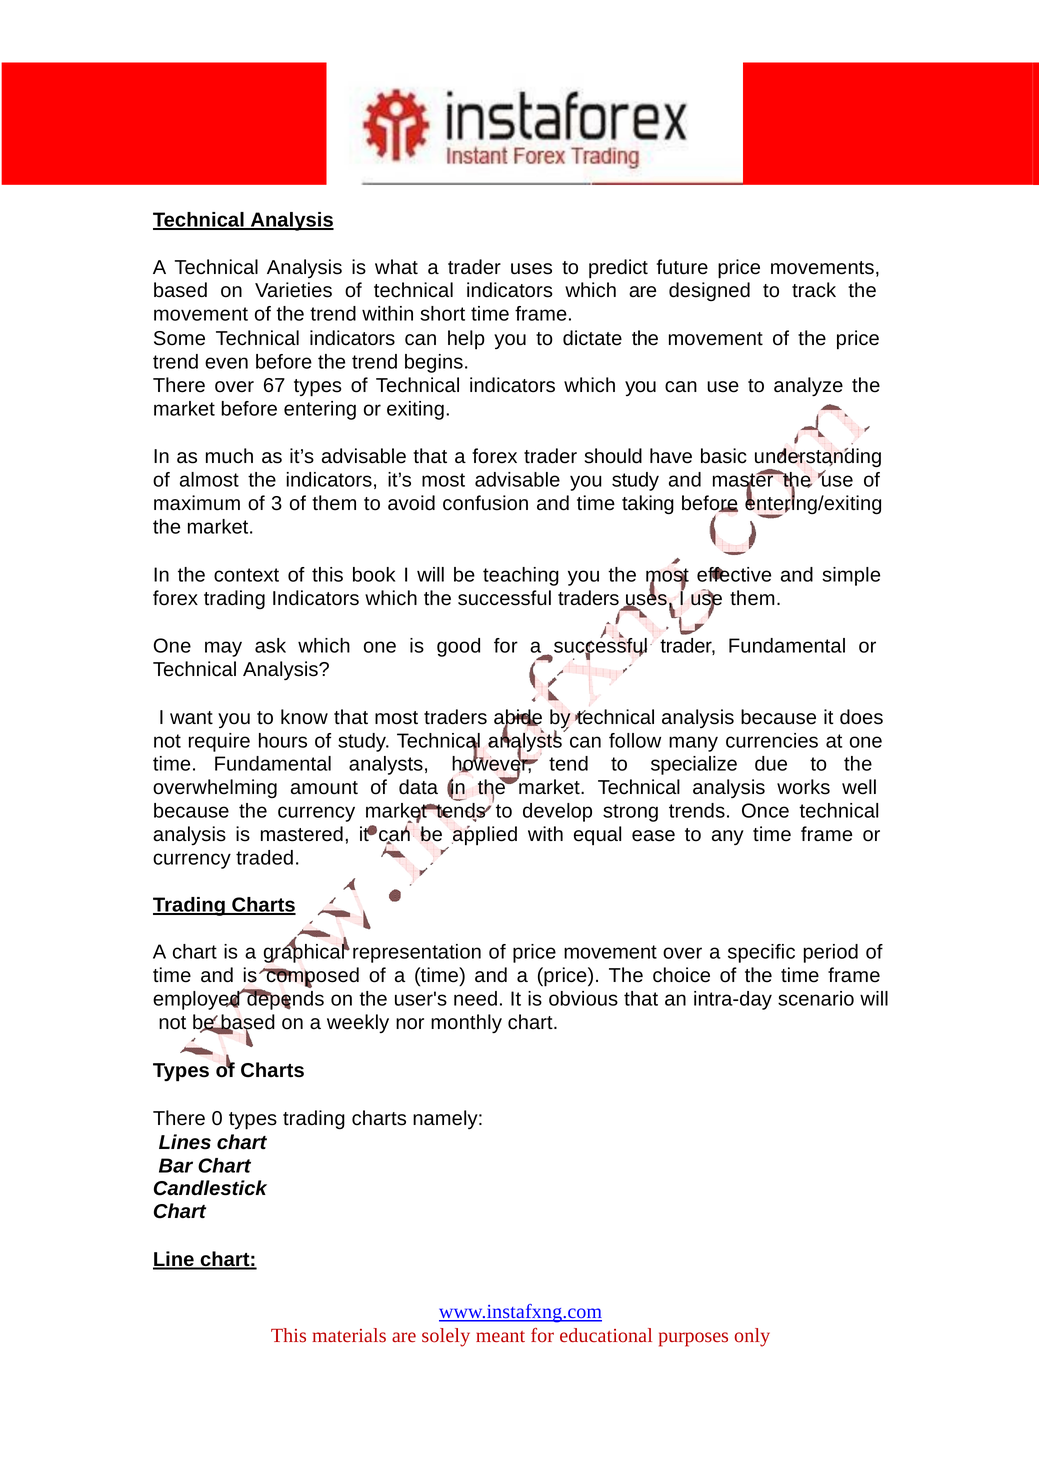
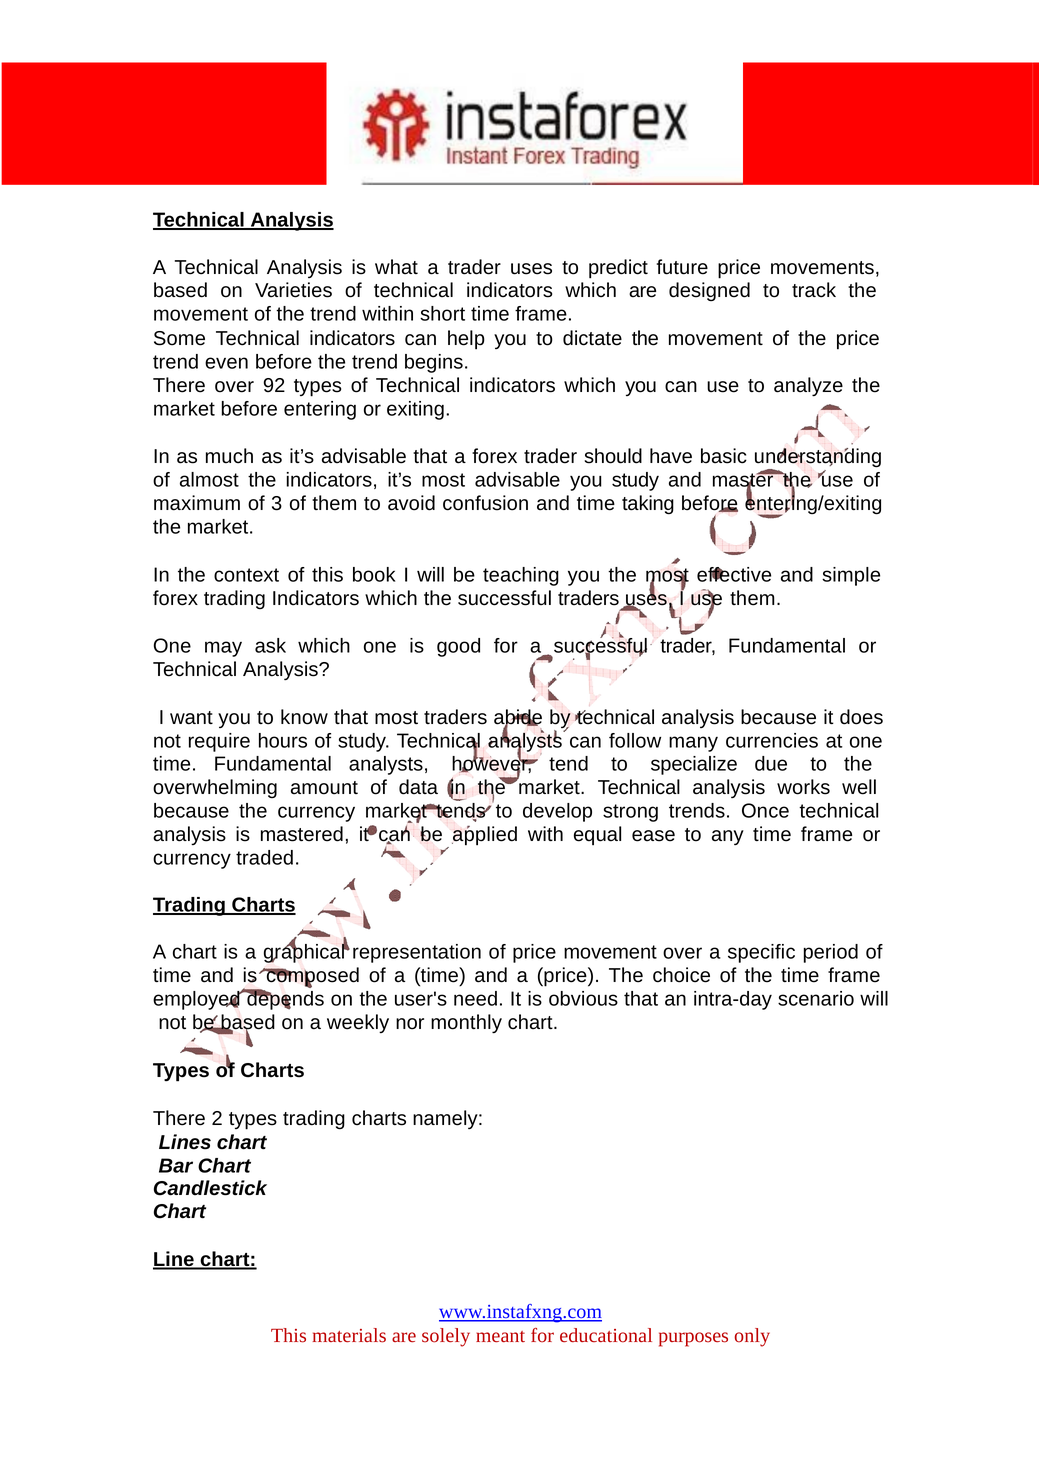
67: 67 -> 92 (274, 386)
0: 0 -> 2 (217, 1119)
